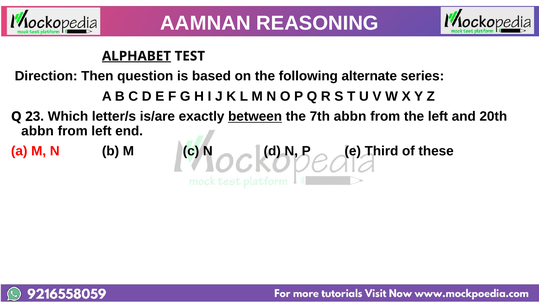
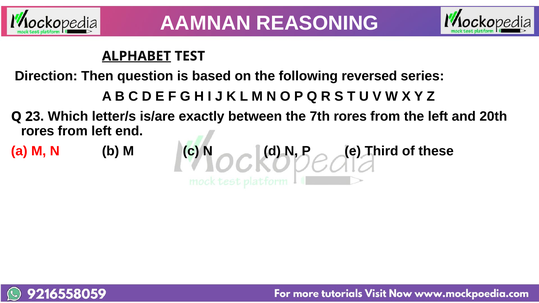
alternate: alternate -> reversed (369, 76)
between underline: present -> none (255, 117)
7th abbn: abbn -> rores (350, 117)
abbn: abbn -> rores (38, 131)
